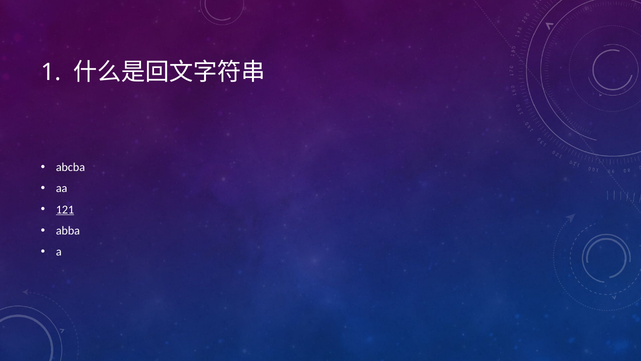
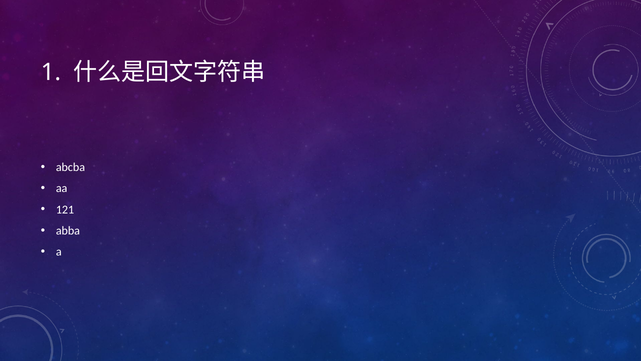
121 underline: present -> none (65, 209)
